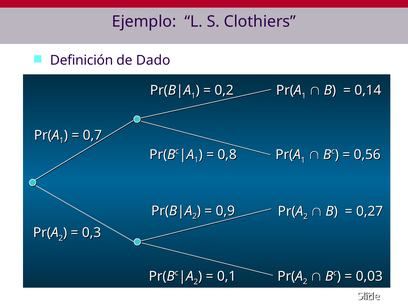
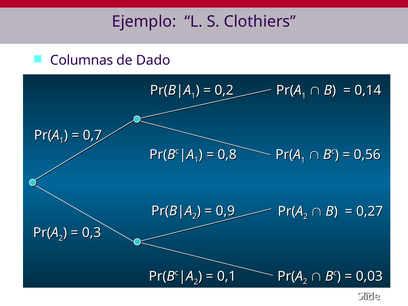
Definición: Definición -> Columnas (82, 60)
